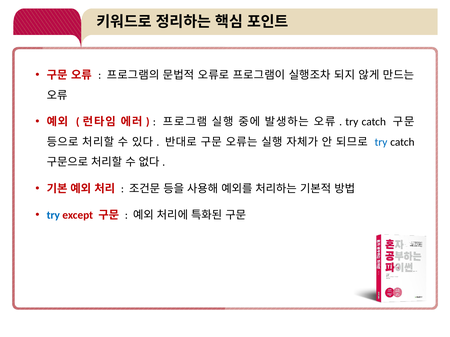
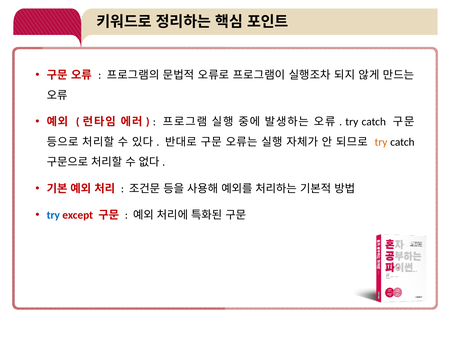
try colour: blue -> orange (381, 142)
